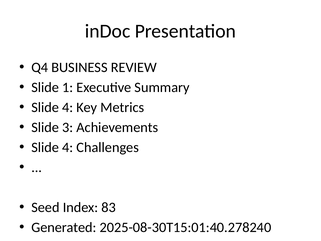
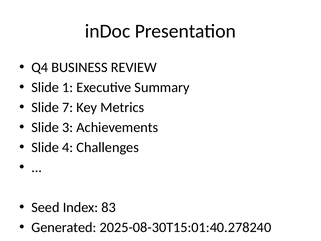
4: 4 -> 7 (68, 107)
